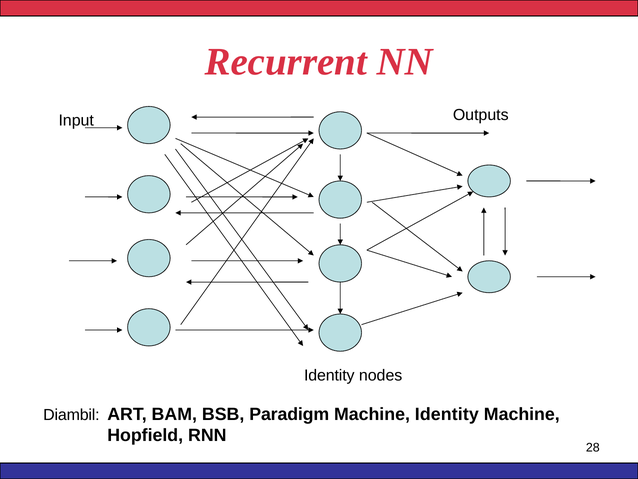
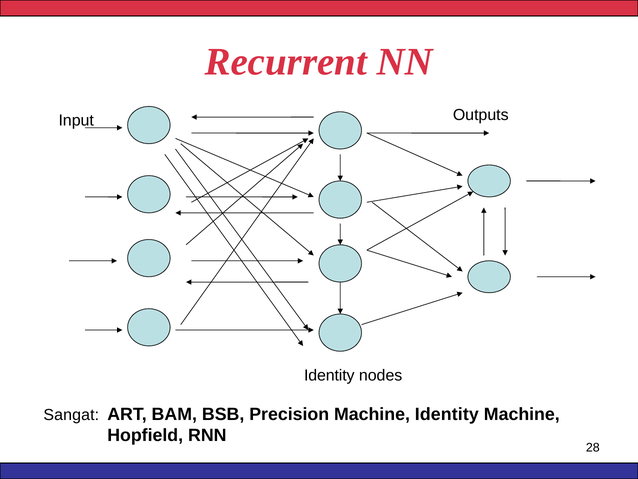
Diambil: Diambil -> Sangat (71, 414)
Paradigm: Paradigm -> Precision (289, 414)
